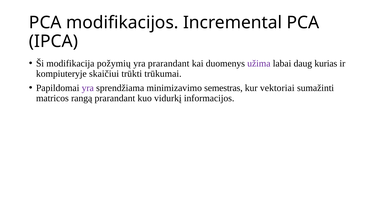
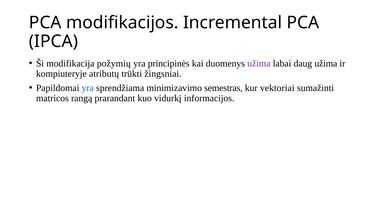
yra prarandant: prarandant -> principinės (169, 63)
daug kurias: kurias -> užima (326, 63)
skaičiui: skaičiui -> atributų (104, 74)
trūkumai: trūkumai -> žingsniai (163, 74)
yra colour: purple -> blue (88, 88)
